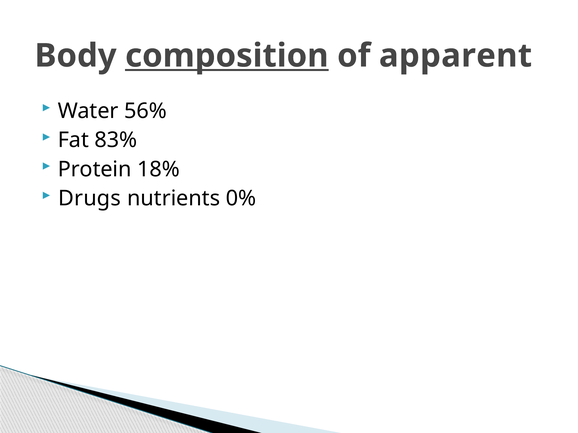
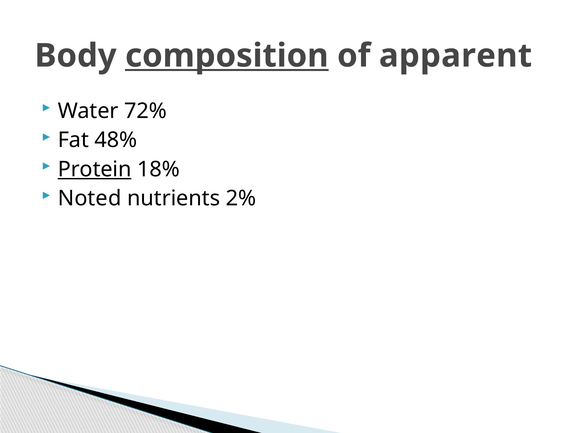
56%: 56% -> 72% (146, 111)
83%: 83% -> 48% (116, 140)
Protein underline: none -> present (95, 169)
Drugs: Drugs -> Noted (90, 199)
0%: 0% -> 2% (241, 199)
